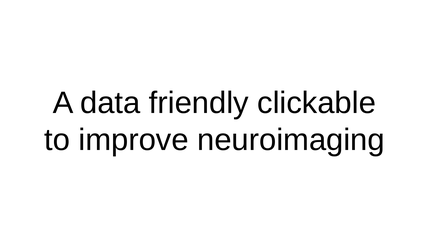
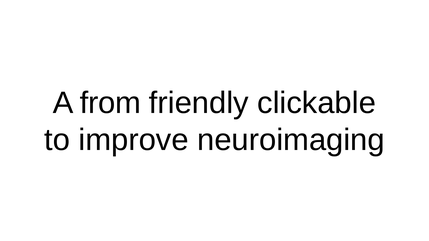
data: data -> from (110, 103)
